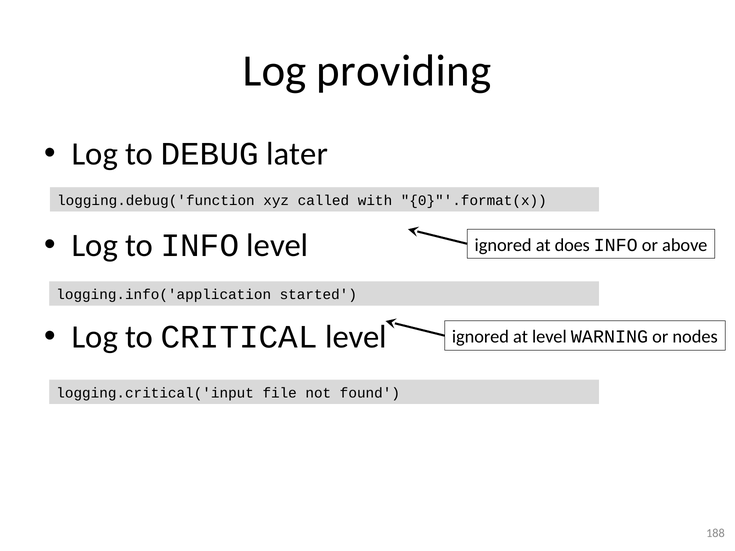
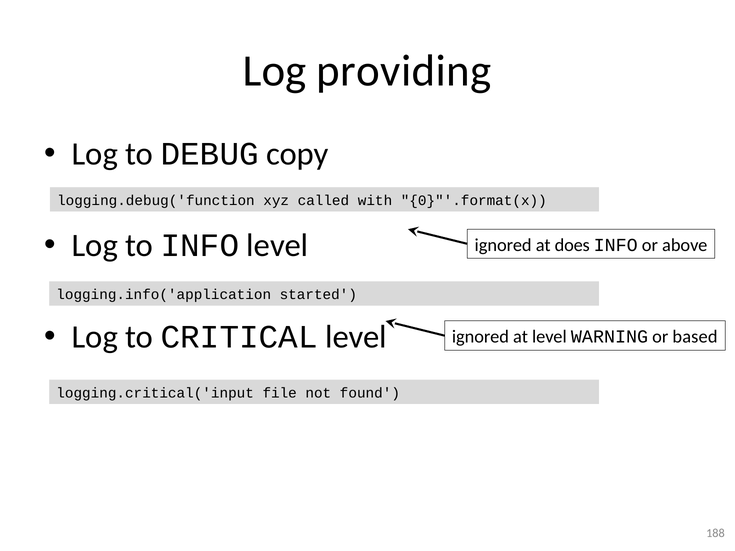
later: later -> copy (297, 154)
nodes: nodes -> based (695, 337)
